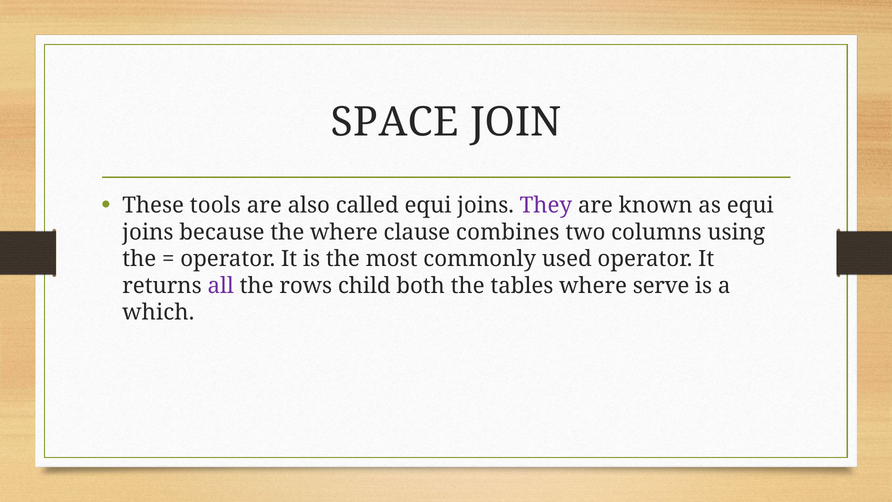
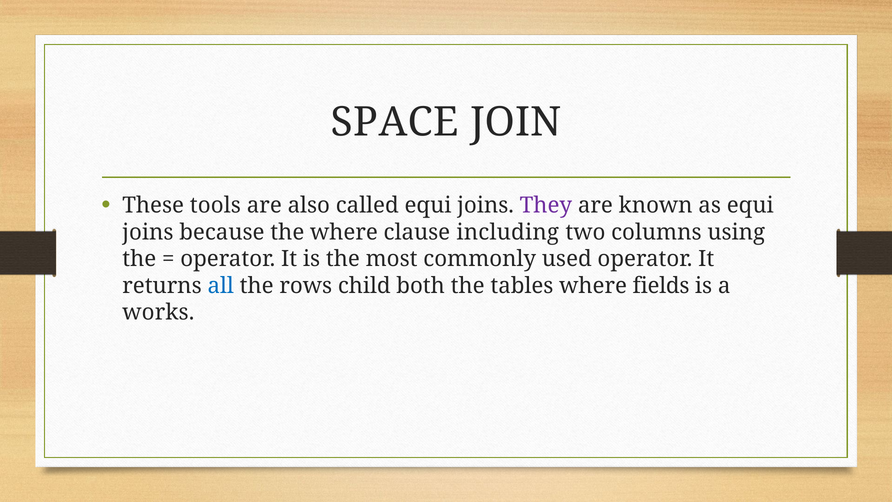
combines: combines -> including (508, 232)
all colour: purple -> blue (221, 286)
serve: serve -> fields (661, 286)
which: which -> works (158, 312)
